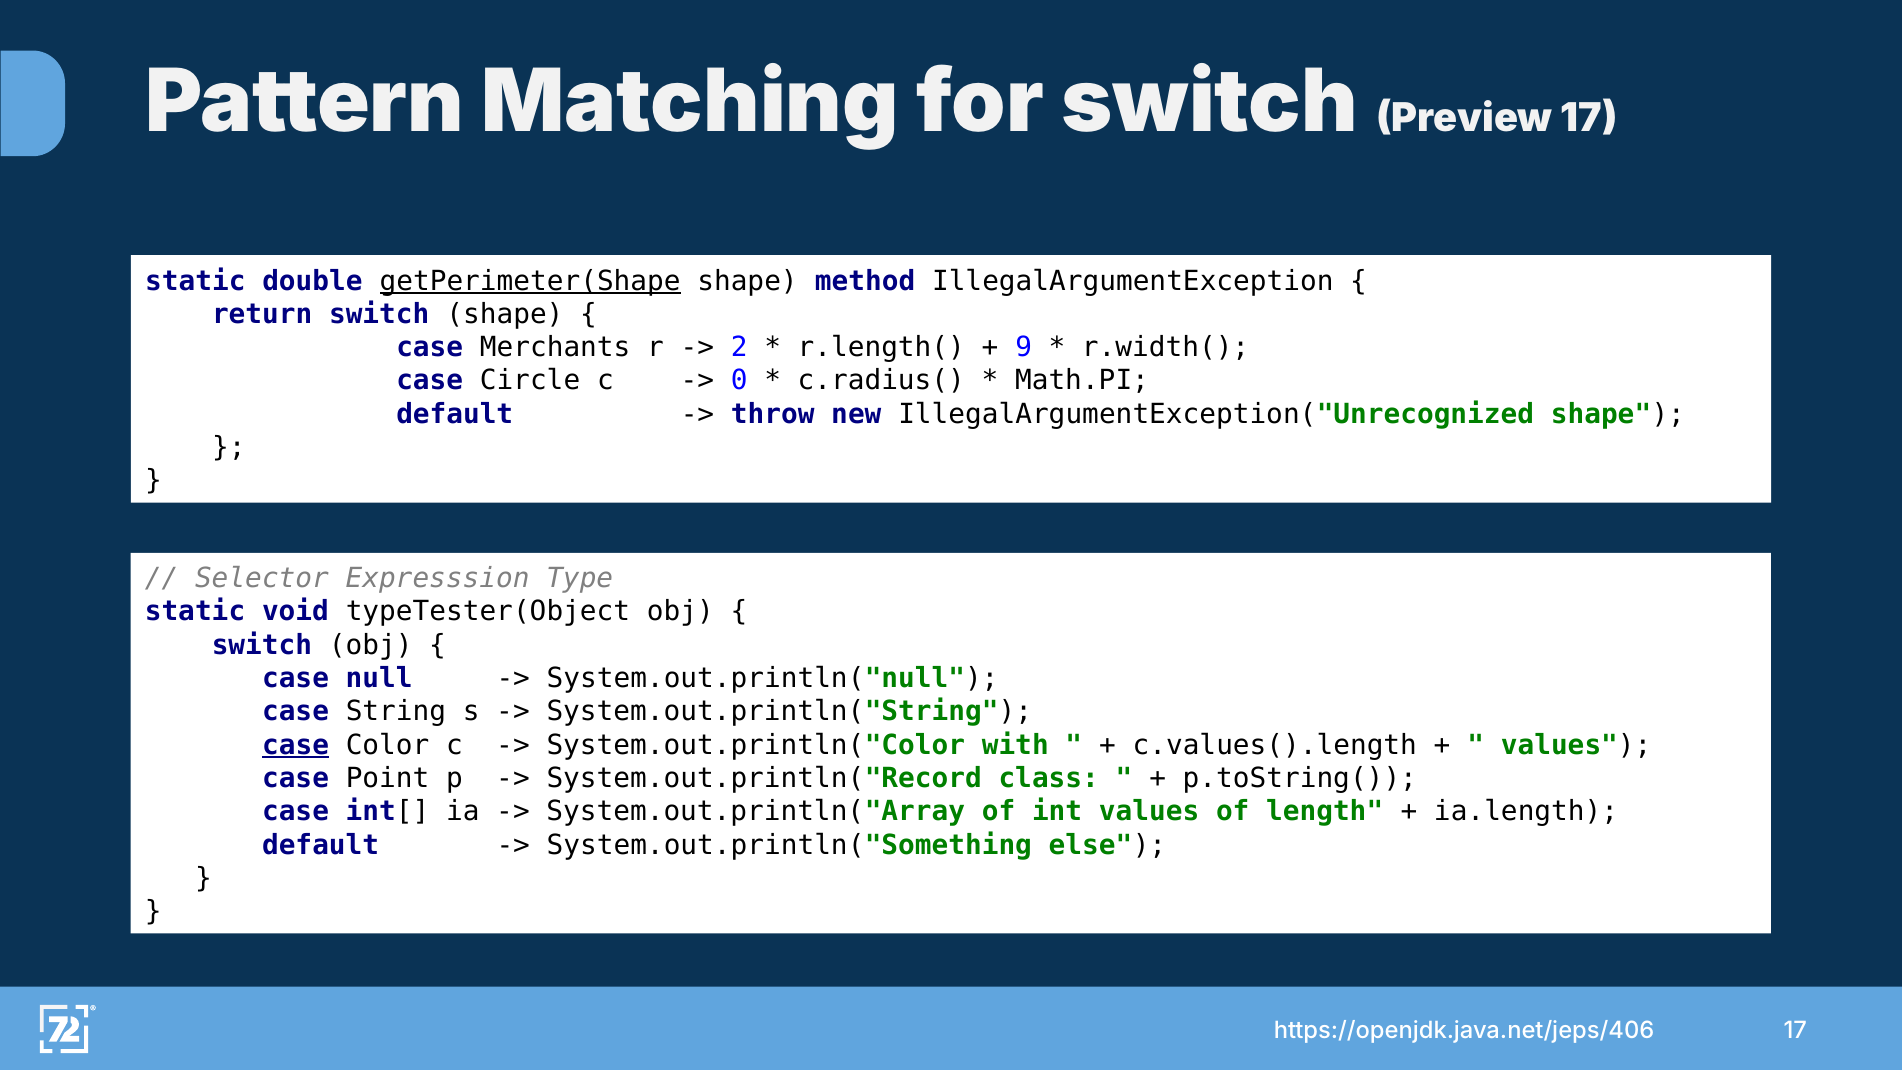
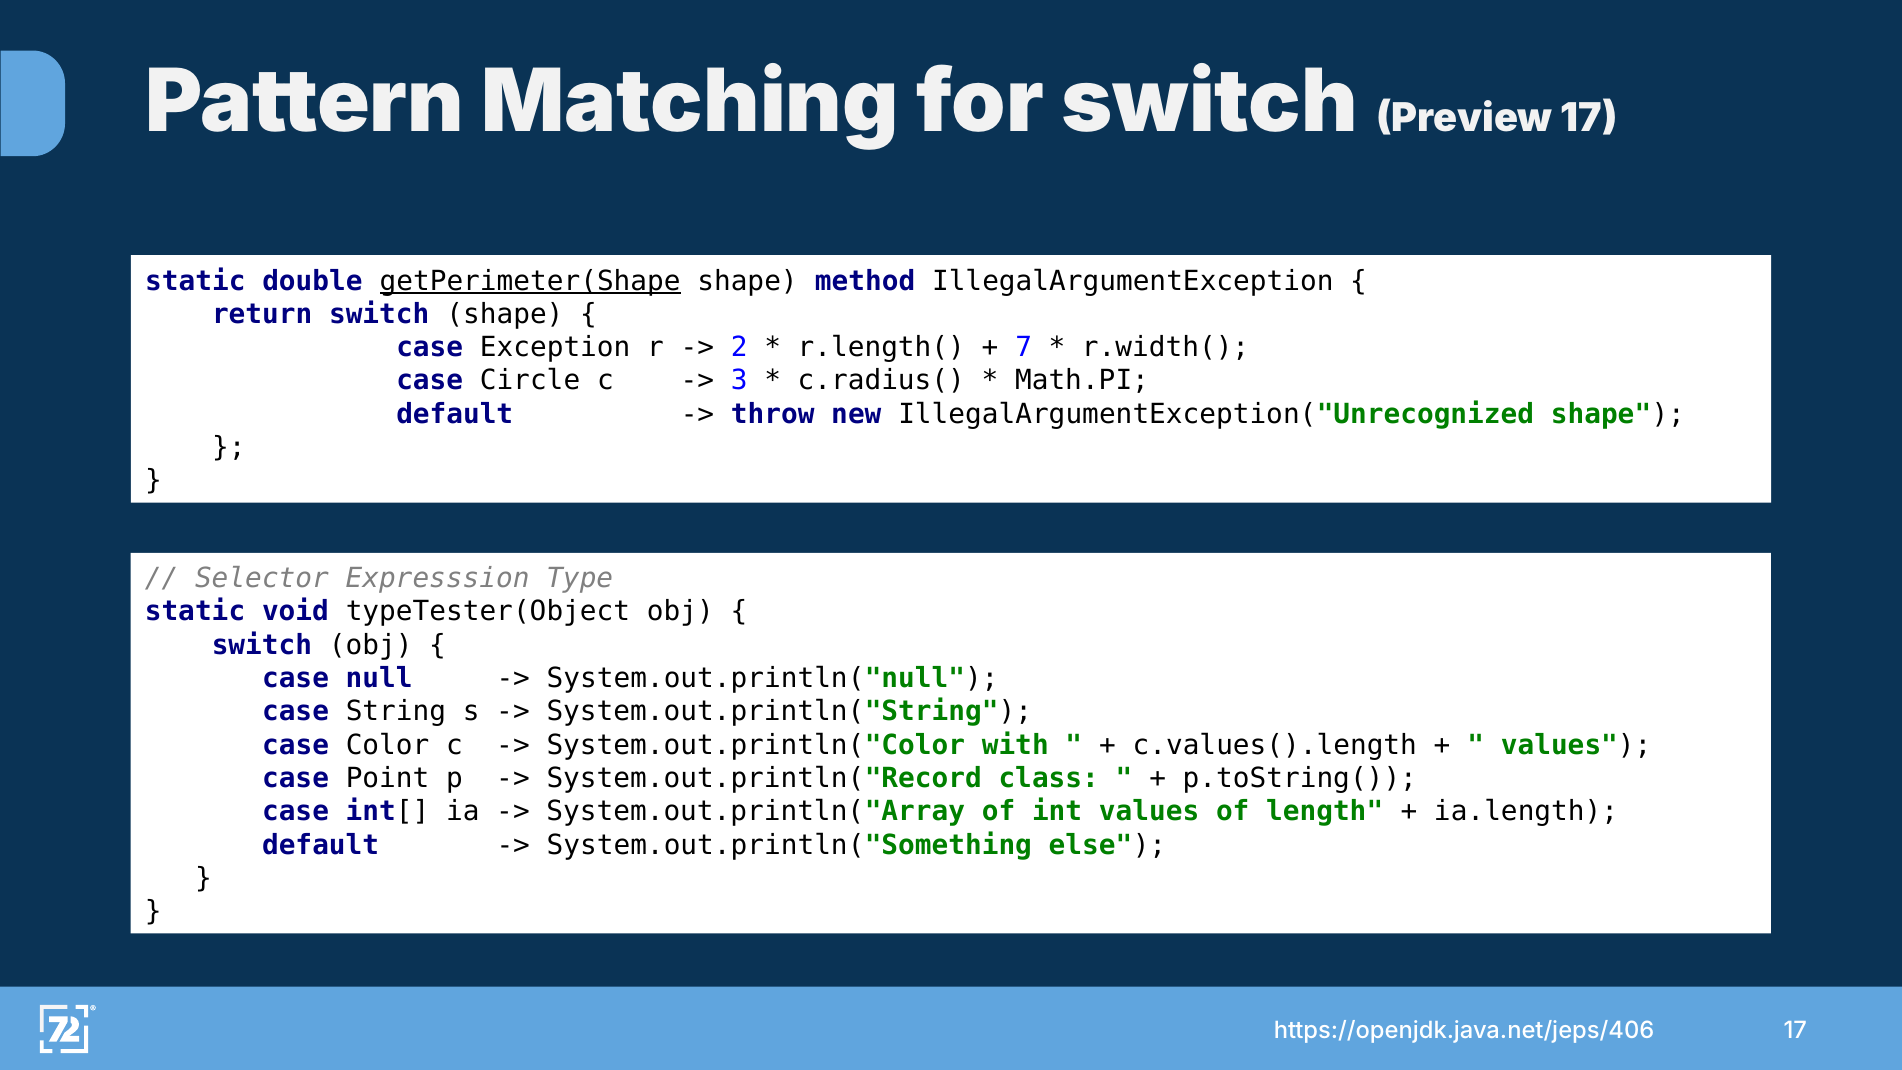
Merchants: Merchants -> Exception (555, 347)
9: 9 -> 7 (1024, 347)
0: 0 -> 3 (739, 381)
case underline: present -> none (296, 745)
